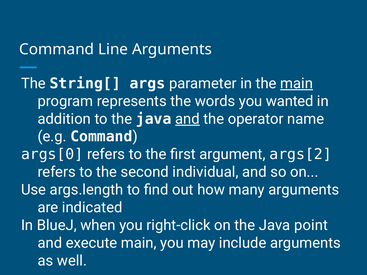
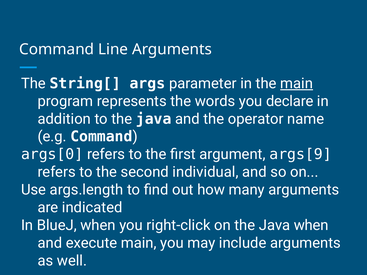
wanted: wanted -> declare (290, 101)
and underline: present -> none (187, 119)
args[2: args[2 -> args[9 (301, 154)
Java point: point -> when (311, 225)
